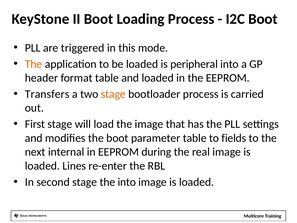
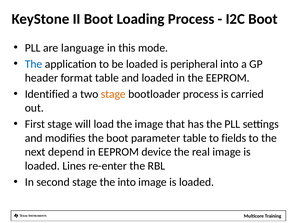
triggered: triggered -> language (83, 48)
The colour: orange -> blue (34, 64)
Transfers: Transfers -> Identified (47, 94)
internal: internal -> depend (66, 152)
during: during -> device (156, 152)
